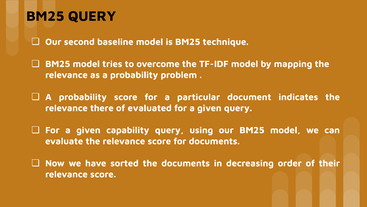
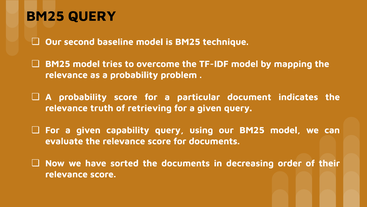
there: there -> truth (102, 108)
evaluated: evaluated -> retrieving (150, 108)
